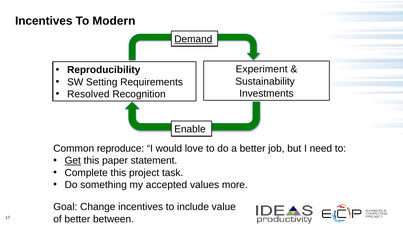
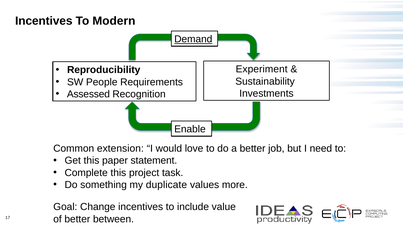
Setting: Setting -> People (102, 82)
Resolved: Resolved -> Assessed (88, 94)
reproduce: reproduce -> extension (120, 148)
Get underline: present -> none (73, 160)
accepted: accepted -> duplicate (166, 185)
